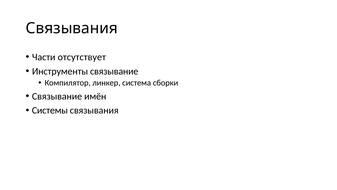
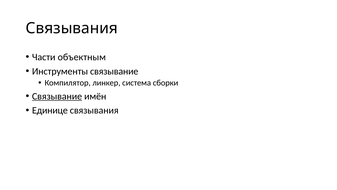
отсутствует: отсутствует -> объектным (82, 57)
Связывание underline: none -> present (57, 96)
Системы: Системы -> Единице (50, 110)
